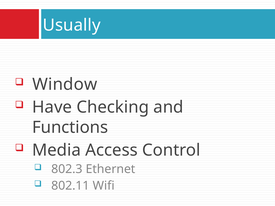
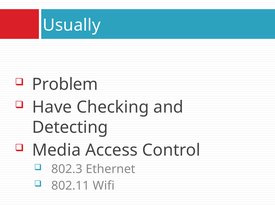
Window: Window -> Problem (65, 84)
Functions: Functions -> Detecting (70, 127)
